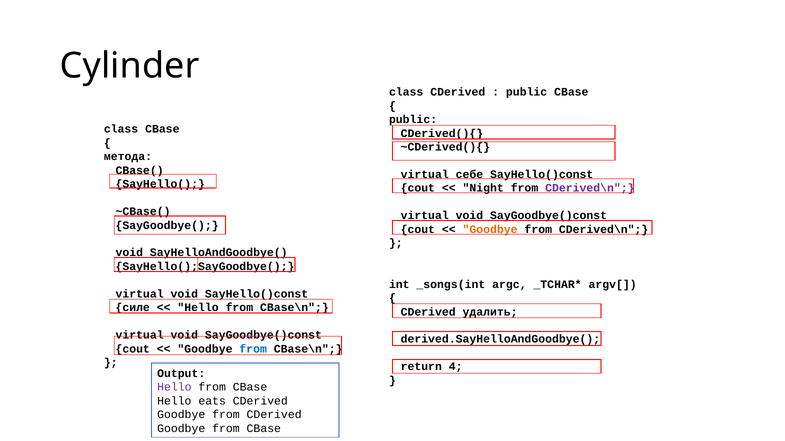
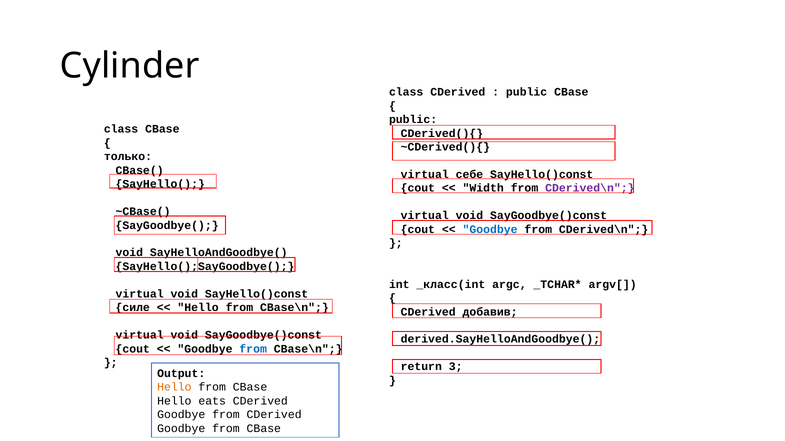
метода: метода -> только (128, 157)
Night: Night -> Width (483, 188)
Goodbye colour: orange -> blue (490, 230)
_songs(int: _songs(int -> _класс(int (451, 285)
удалить: удалить -> добавив (490, 312)
4: 4 -> 3 (456, 367)
Hello colour: purple -> orange (174, 388)
